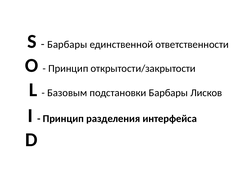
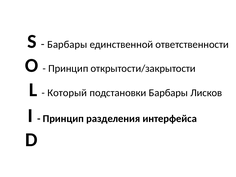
Базовым: Базовым -> Который (67, 93)
